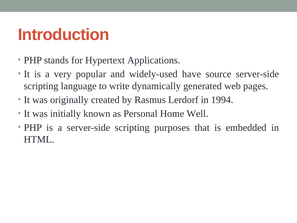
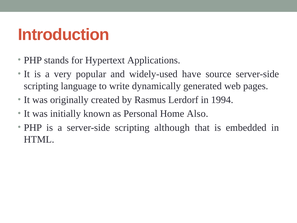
Well: Well -> Also (197, 114)
purposes: purposes -> although (172, 127)
